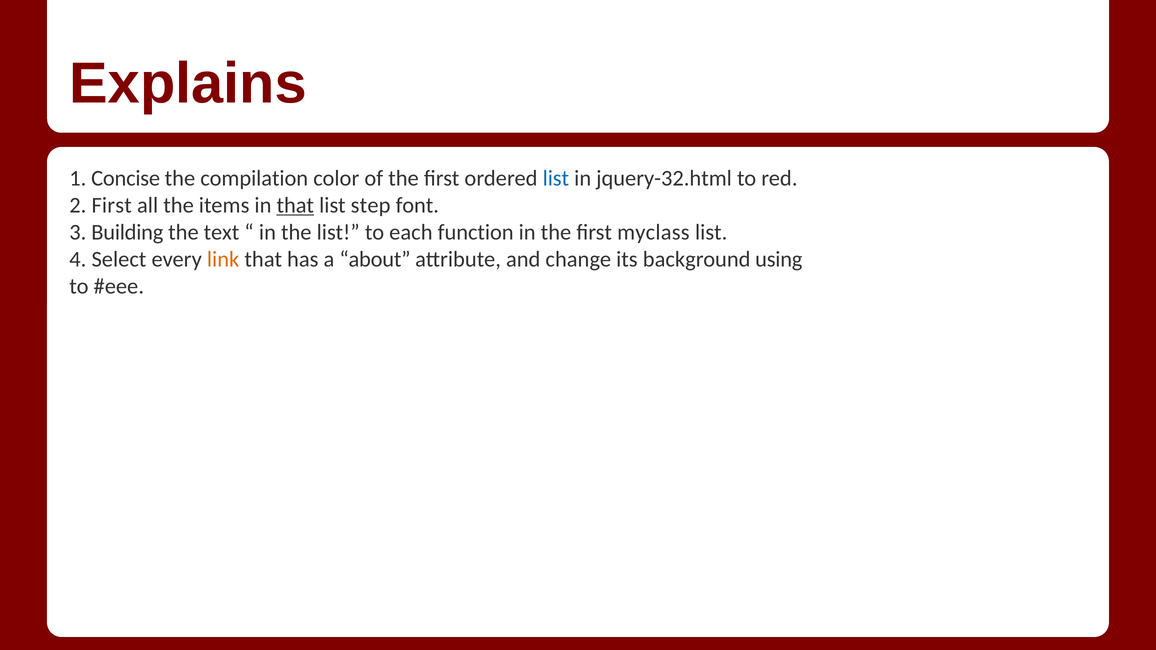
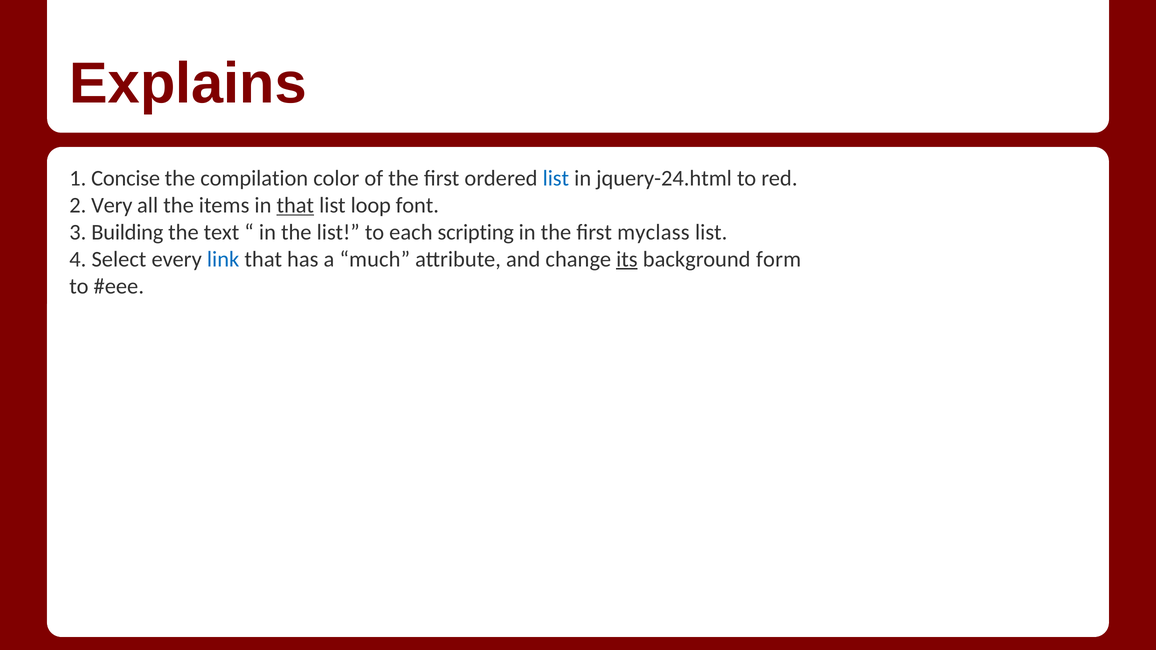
jquery-32.html: jquery-32.html -> jquery-24.html (664, 178)
2 First: First -> Very (112, 205)
step: step -> loop (371, 205)
function: function -> scripting (476, 232)
link colour: orange -> blue (223, 259)
about: about -> much (375, 259)
its underline: none -> present (627, 259)
using: using -> form (779, 259)
